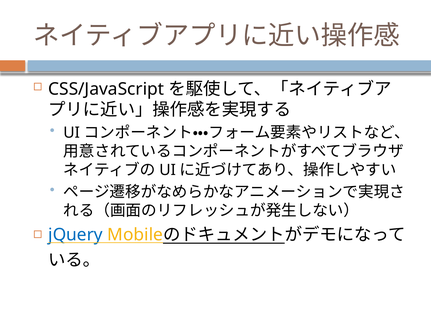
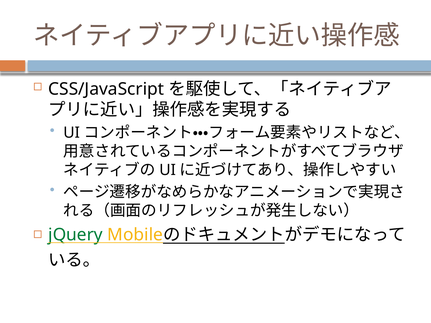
jQuery colour: blue -> green (75, 235)
